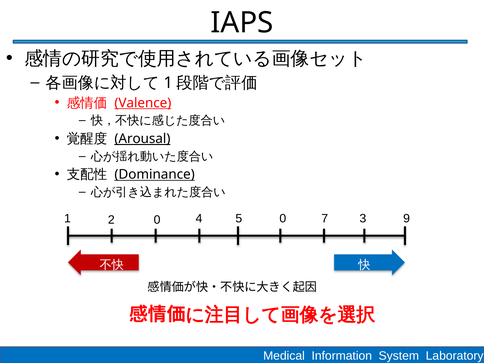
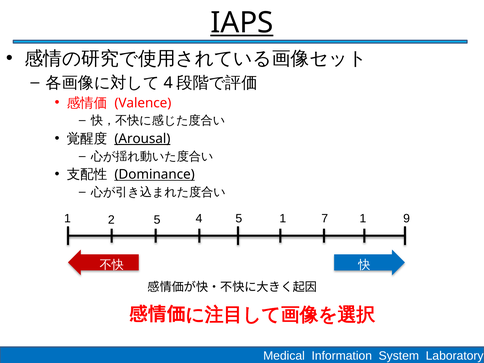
IAPS underline: none -> present (242, 23)
1: 1 -> 4 (168, 83)
Valence underline: present -> none (143, 103)
5 0: 0 -> 1 (283, 219)
7 3: 3 -> 1 (363, 219)
2 0: 0 -> 5 (157, 220)
